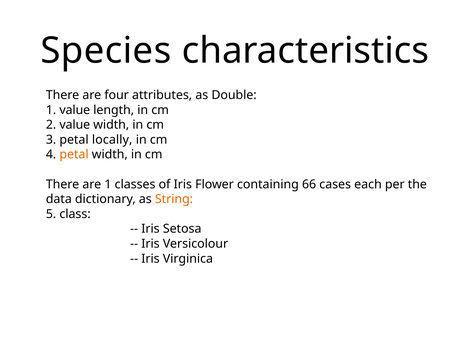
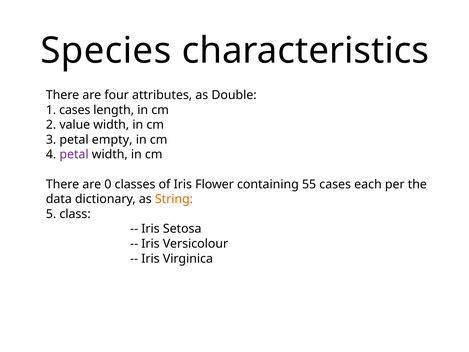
1 value: value -> cases (75, 110)
locally: locally -> empty (112, 140)
petal colour: orange -> purple (74, 154)
are 1: 1 -> 0 (108, 184)
66: 66 -> 55 (309, 184)
